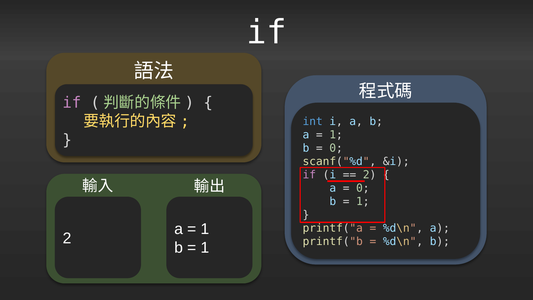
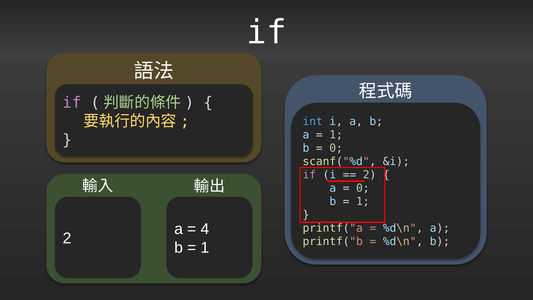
1: 1 -> 4 (205, 229)
